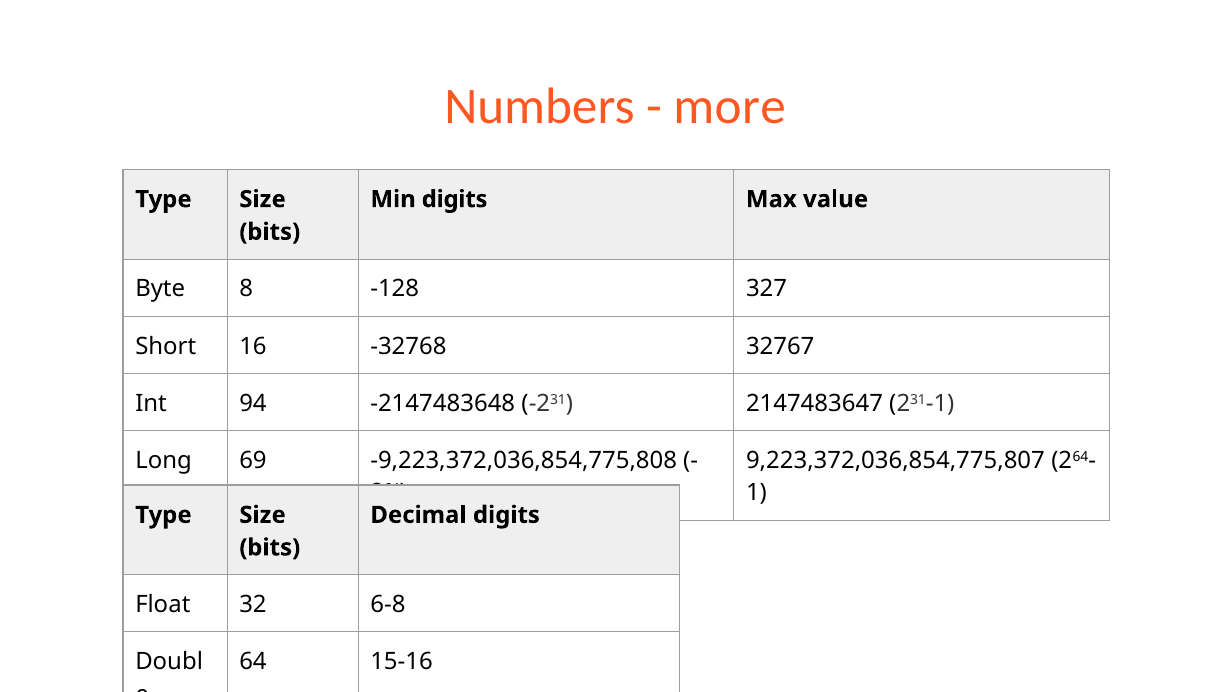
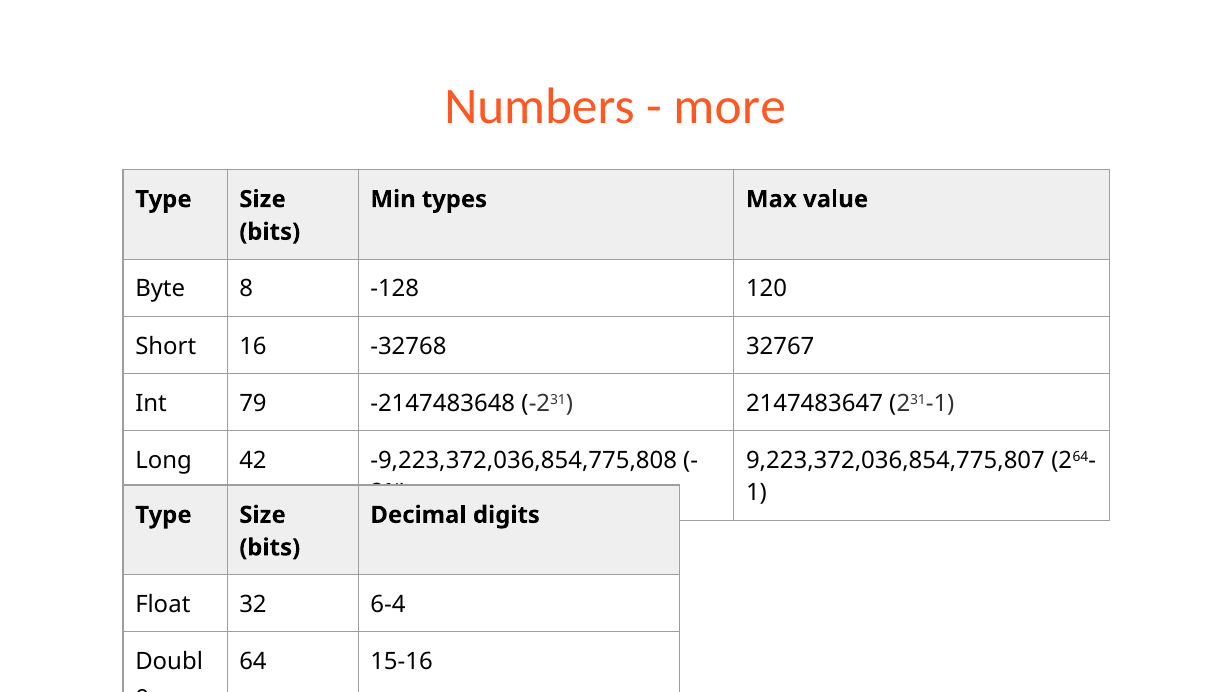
Min digits: digits -> types (454, 199)
327: 327 -> 120 (767, 289)
94: 94 -> 79 (253, 404)
69: 69 -> 42 (253, 461)
6-8: 6-8 -> 6-4 (388, 605)
